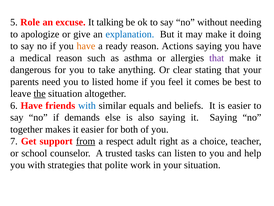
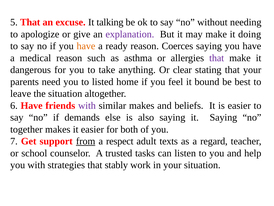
5 Role: Role -> That (30, 22)
explanation colour: blue -> purple (130, 34)
Actions: Actions -> Coerces (177, 46)
comes: comes -> bound (207, 82)
the underline: present -> none (40, 93)
with colour: blue -> purple (87, 105)
similar equals: equals -> makes (142, 105)
right: right -> texts (169, 141)
choice: choice -> regard (214, 141)
polite: polite -> stably (116, 165)
